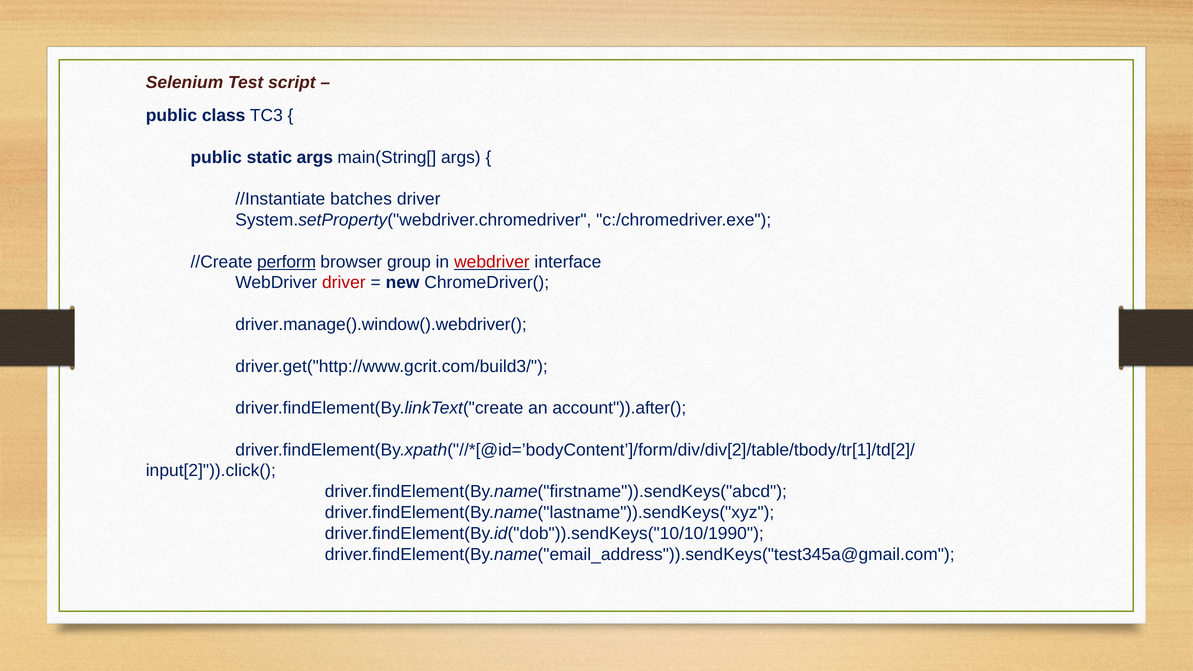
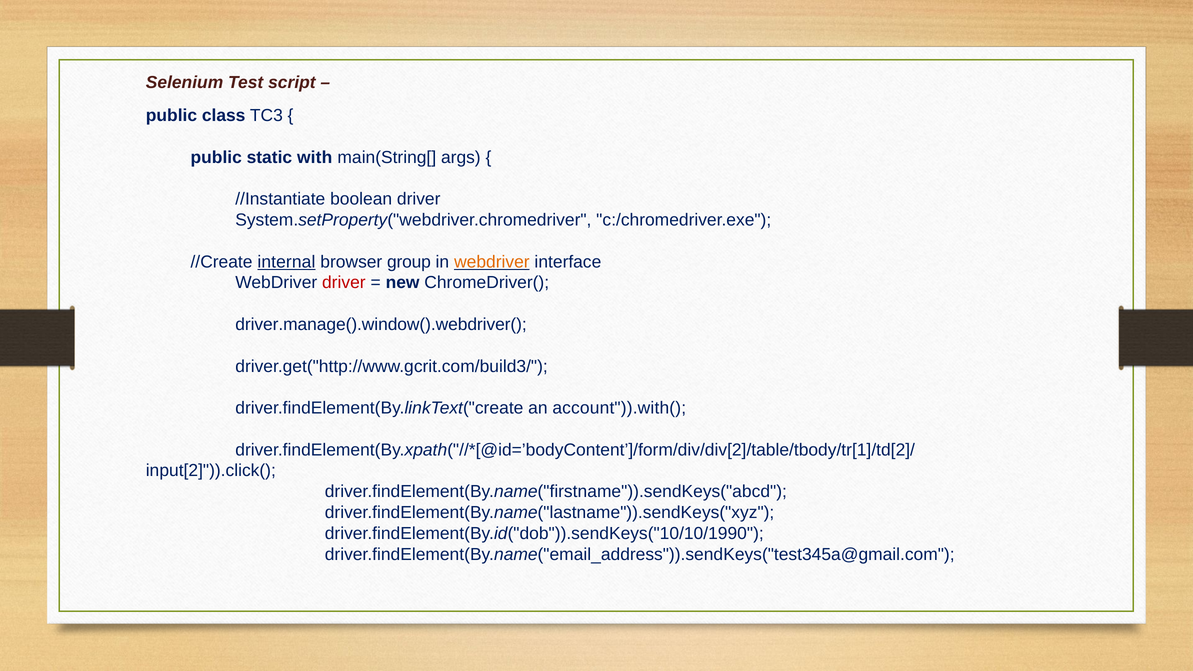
static args: args -> with (315, 157)
batches: batches -> boolean (361, 199)
perform: perform -> internal (286, 262)
webdriver colour: red -> orange (492, 262)
account")).after(: account")).after( -> account")).with( (619, 408)
